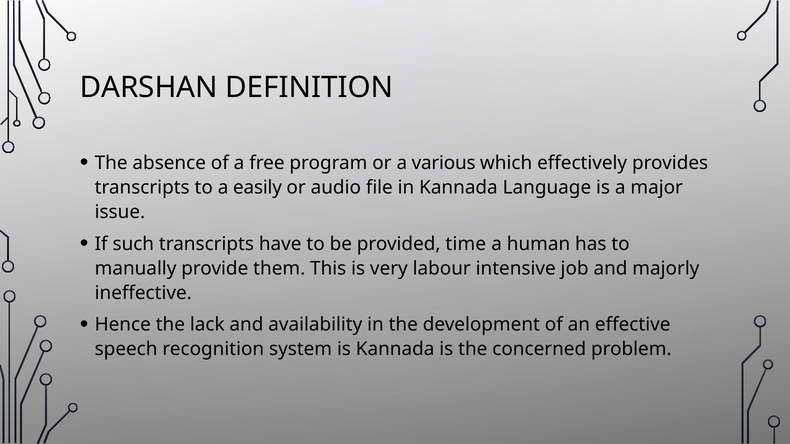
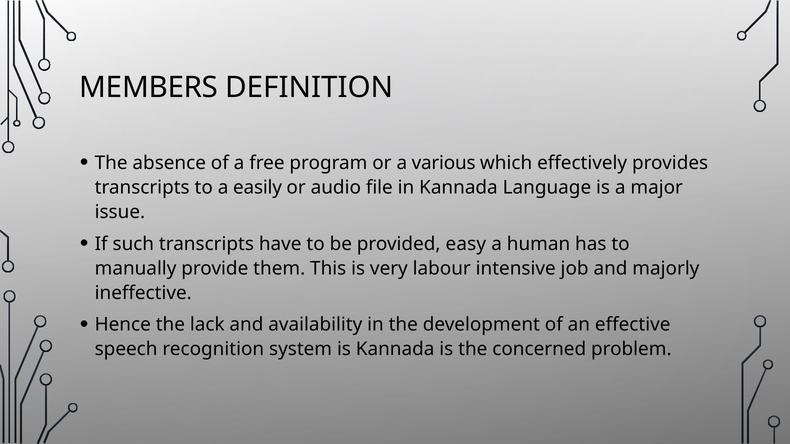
DARSHAN: DARSHAN -> MEMBERS (149, 88)
time: time -> easy (466, 244)
